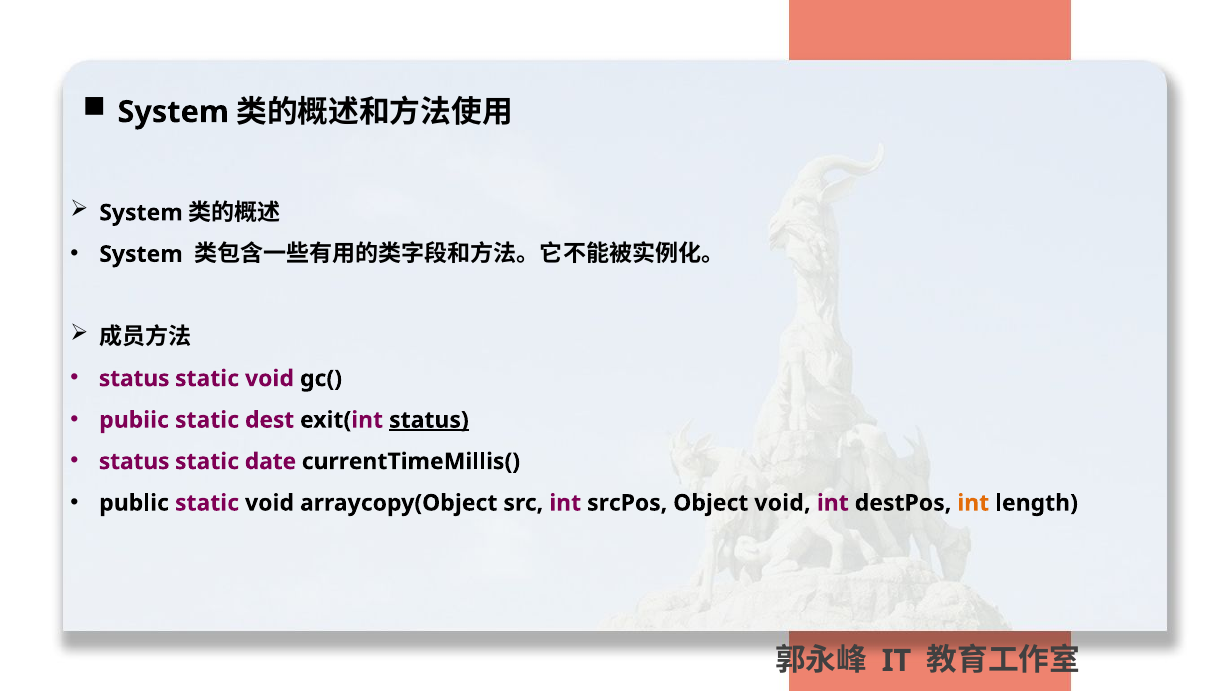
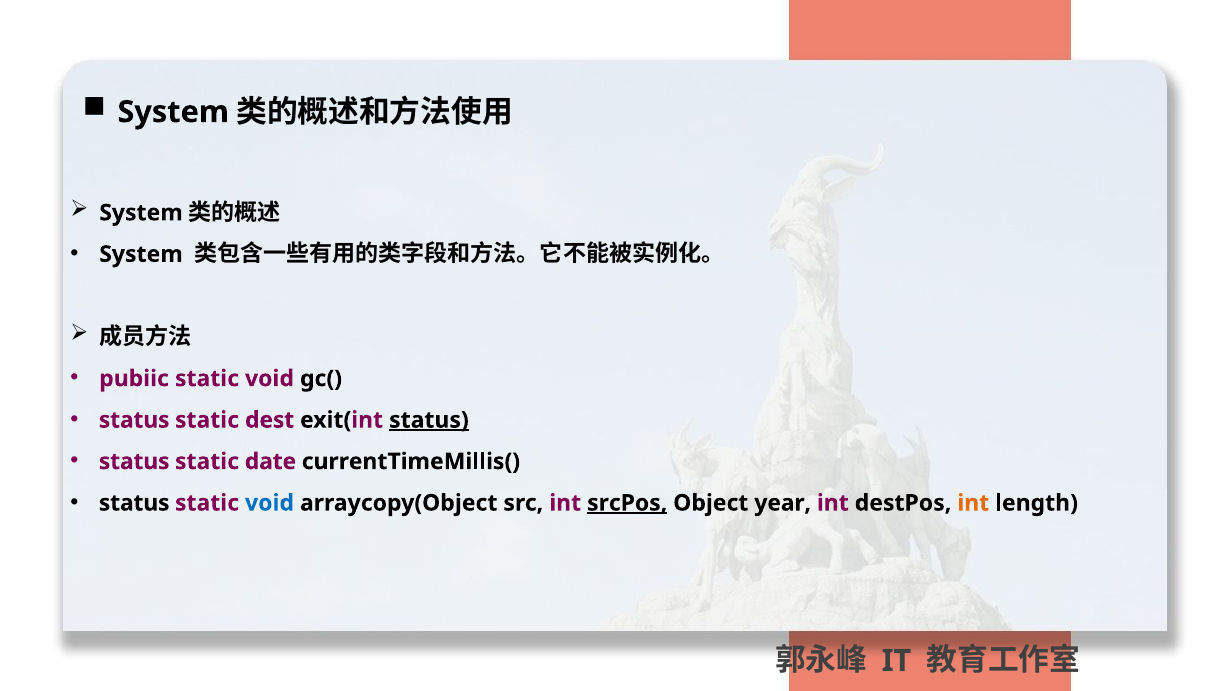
status: status -> pubiic (134, 379)
pubiic: pubiic -> status (134, 420)
public: public -> status (134, 503)
void colour: black -> blue (270, 503)
srcPos underline: none -> present (627, 503)
Object void: void -> year (783, 503)
